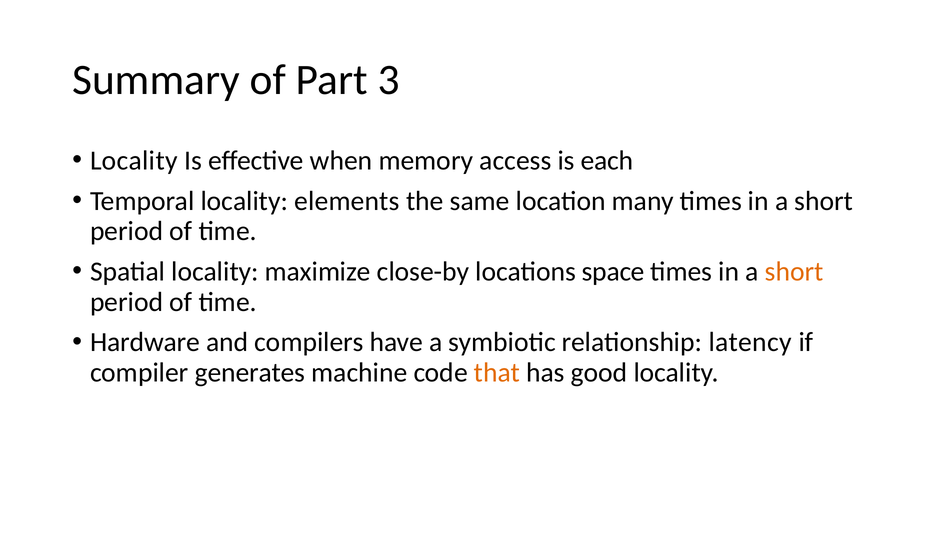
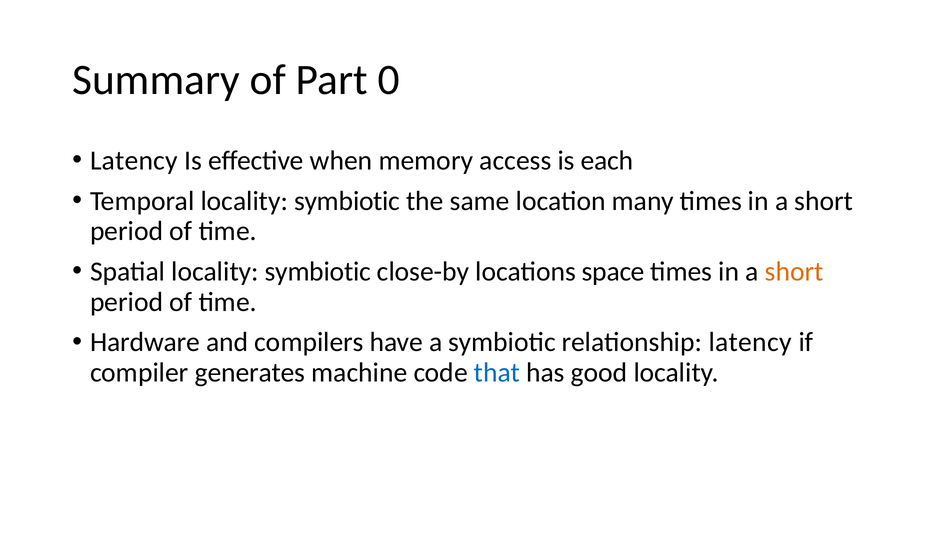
3: 3 -> 0 (389, 80)
Locality: Locality -> Latency (134, 161)
Temporal locality elements: elements -> symbiotic (347, 201)
Spatial locality maximize: maximize -> symbiotic (318, 272)
that colour: orange -> blue (497, 373)
